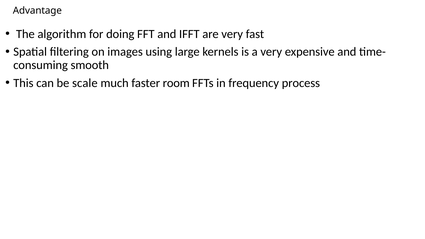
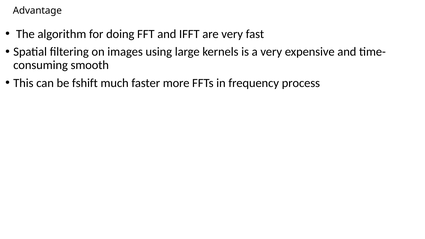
scale: scale -> fshift (85, 83)
room: room -> more (176, 83)
